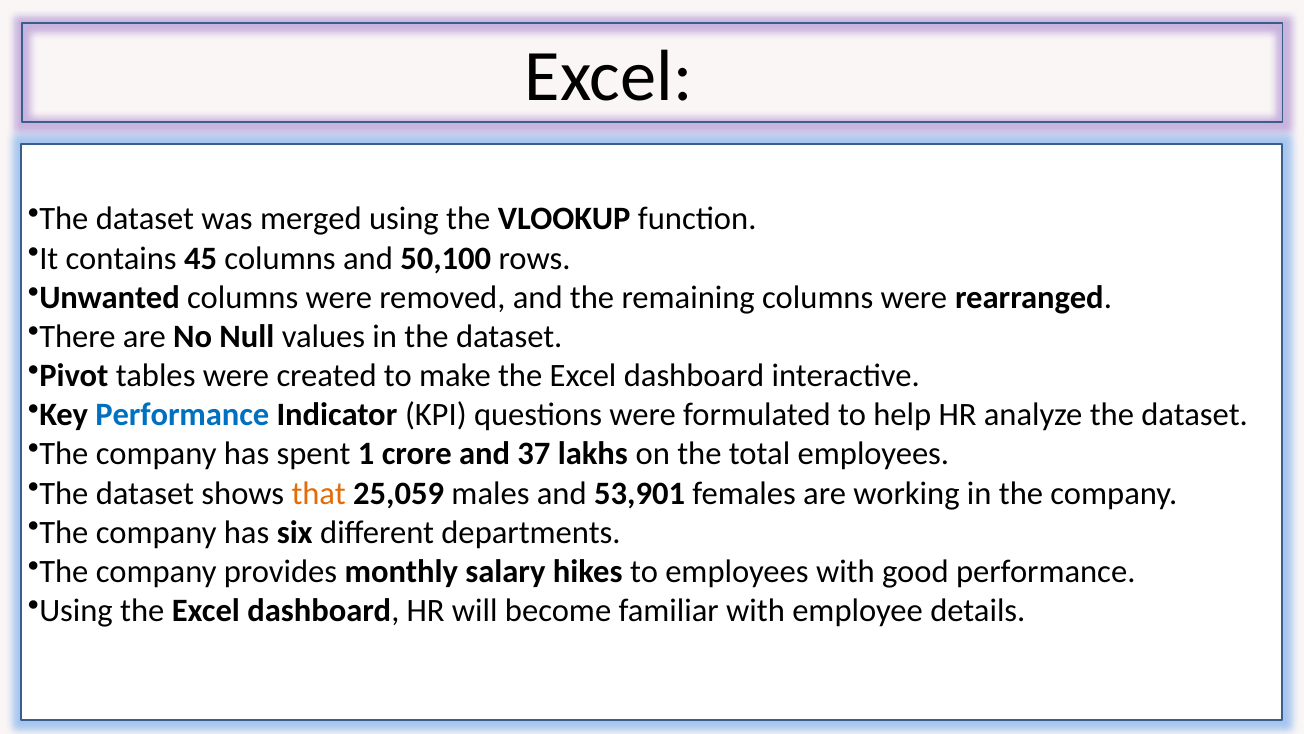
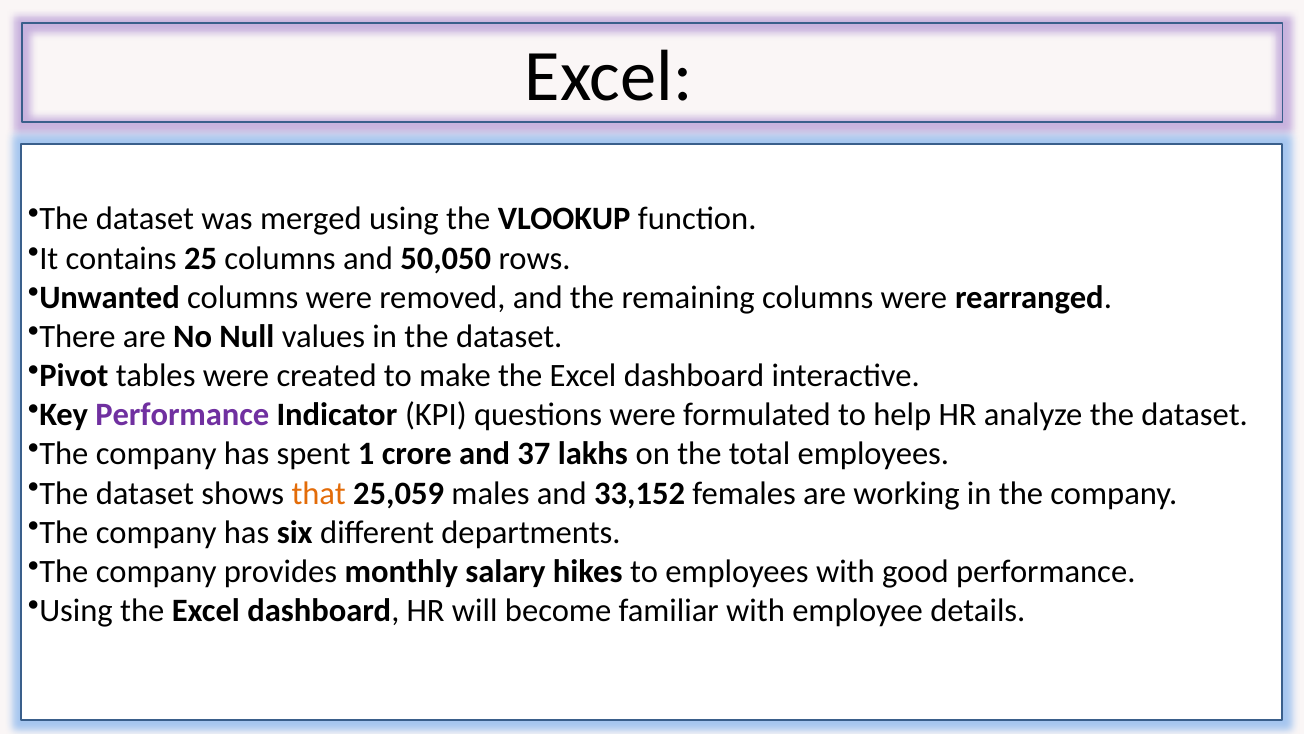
45: 45 -> 25 (201, 258)
50,100: 50,100 -> 50,050 (446, 258)
Performance colour: blue -> purple (182, 415)
53,901: 53,901 -> 33,152 (640, 493)
